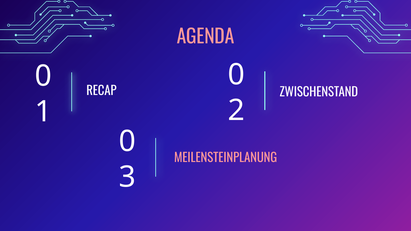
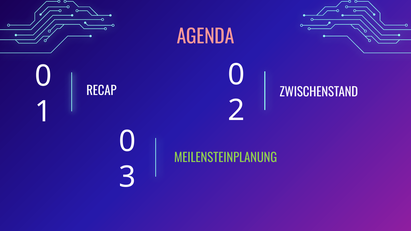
MEILENSTEINPLANUNG colour: pink -> light green (226, 158)
